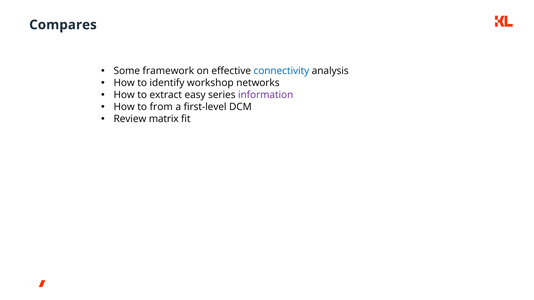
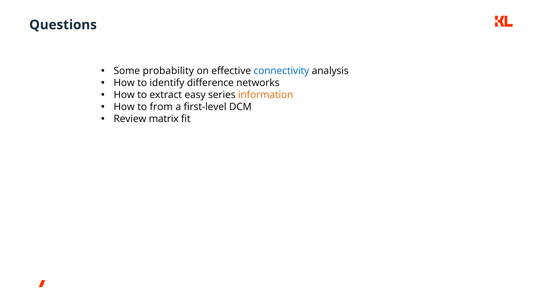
Compares: Compares -> Questions (63, 25)
framework: framework -> probability (168, 71)
workshop: workshop -> difference (210, 83)
information colour: purple -> orange (266, 95)
